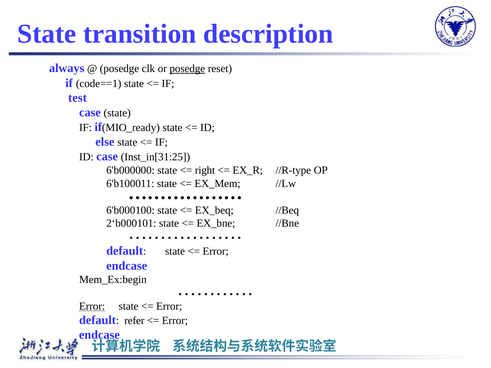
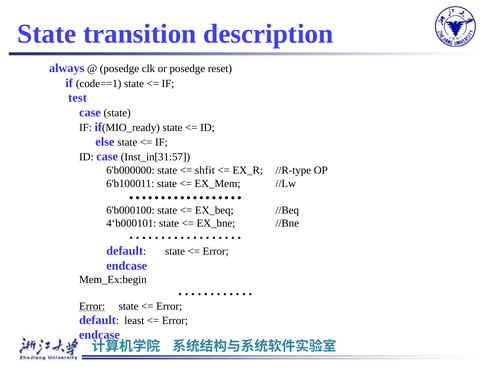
posedge underline: present -> none (187, 69)
Inst_in[31:25: Inst_in[31:25 -> Inst_in[31:57 (155, 157)
right: right -> shfit (205, 171)
2‘b000101: 2‘b000101 -> 4‘b000101 (131, 223)
refer: refer -> least (134, 321)
